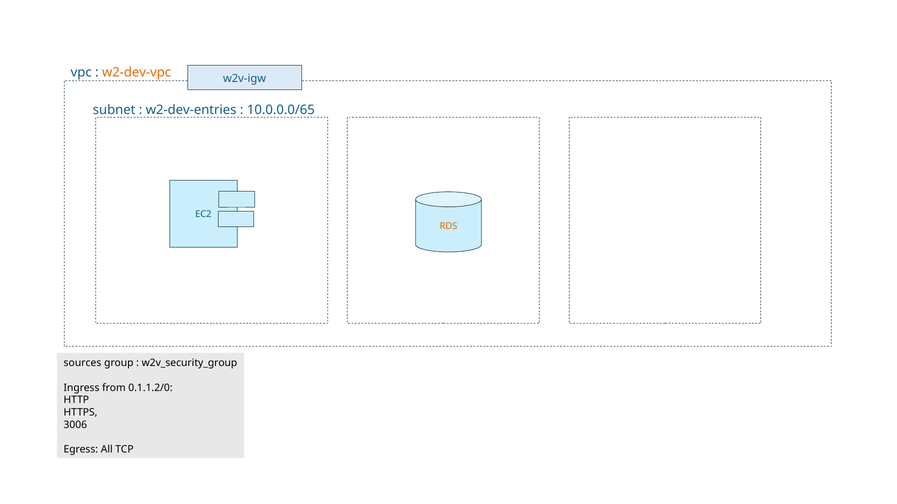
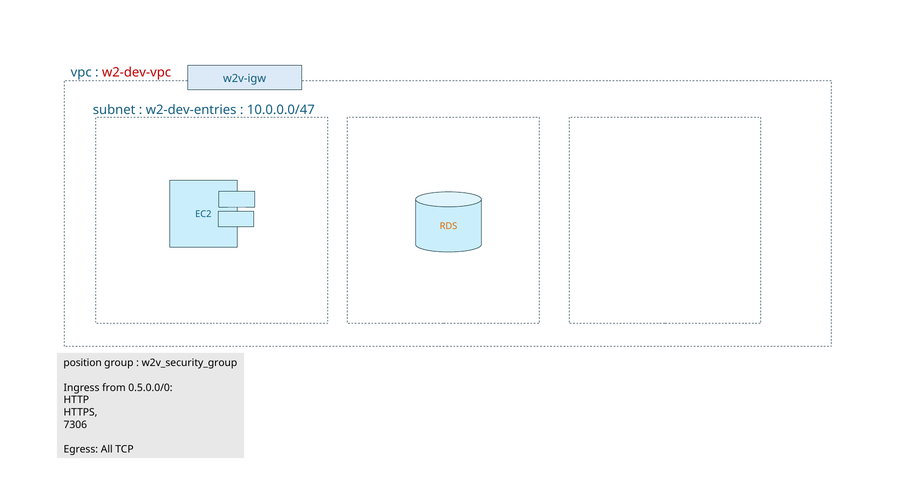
w2-dev-vpc colour: orange -> red (137, 73)
10.0.0.0/65: 10.0.0.0/65 -> 10.0.0.0/47 (281, 110)
sources: sources -> position (83, 363)
0.1.1.2/0: 0.1.1.2/0 -> 0.5.0.0/0 (150, 388)
3006: 3006 -> 7306 (75, 425)
